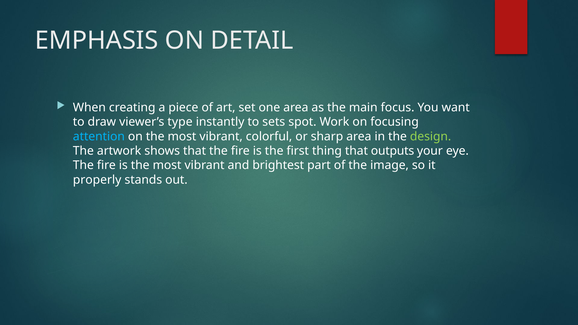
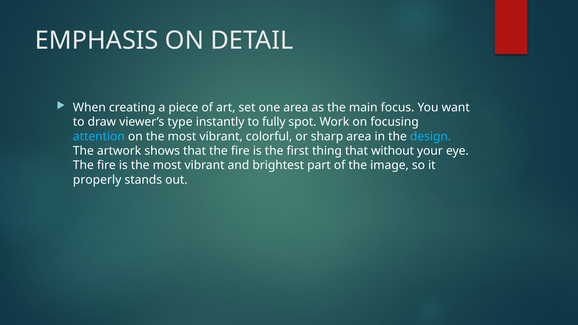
sets: sets -> fully (274, 122)
design colour: light green -> light blue (431, 136)
outputs: outputs -> without (393, 151)
